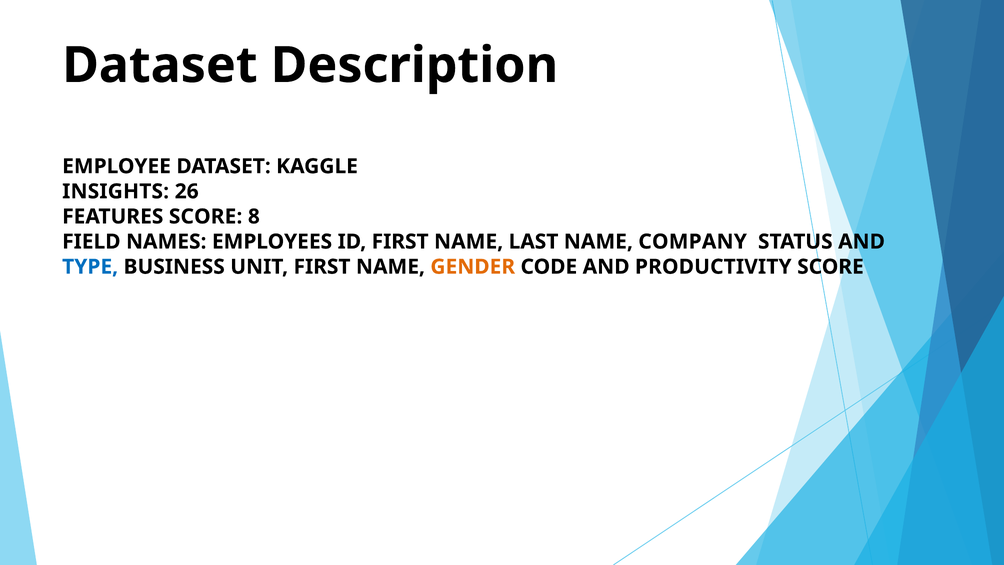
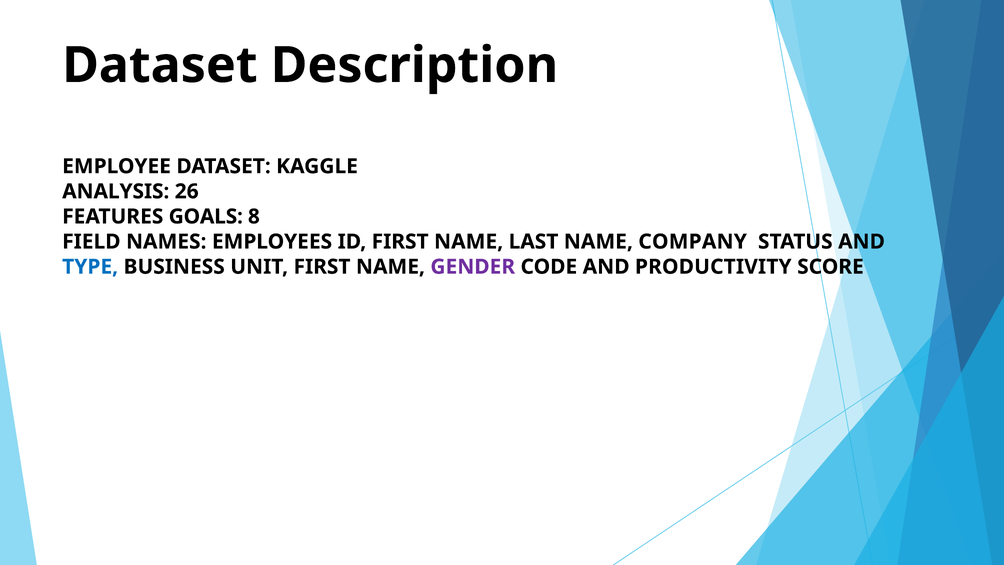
INSIGHTS: INSIGHTS -> ANALYSIS (116, 191)
FEATURES SCORE: SCORE -> GOALS (206, 216)
GENDER colour: orange -> purple (473, 267)
